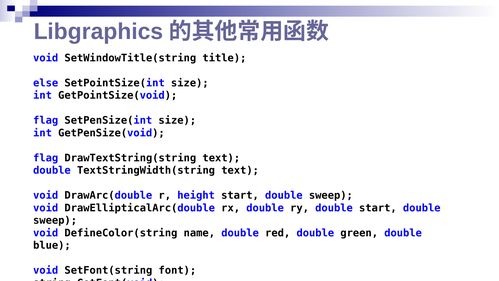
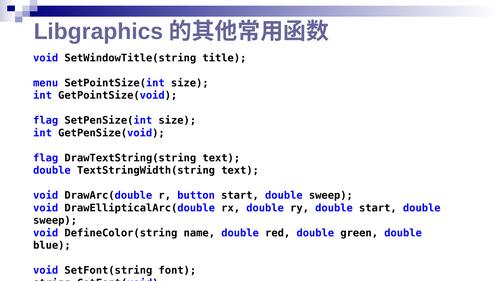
else: else -> menu (46, 83)
height: height -> button (196, 195)
